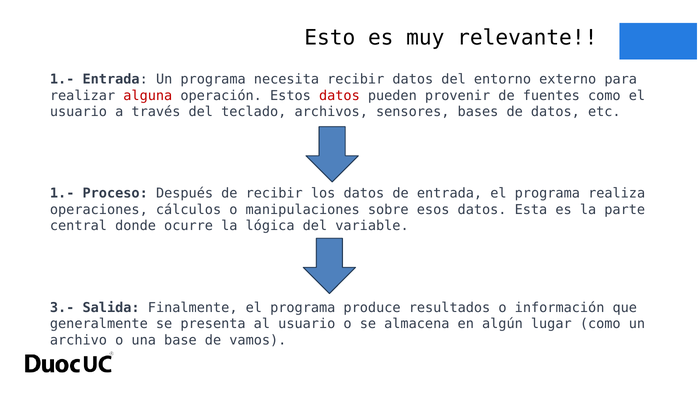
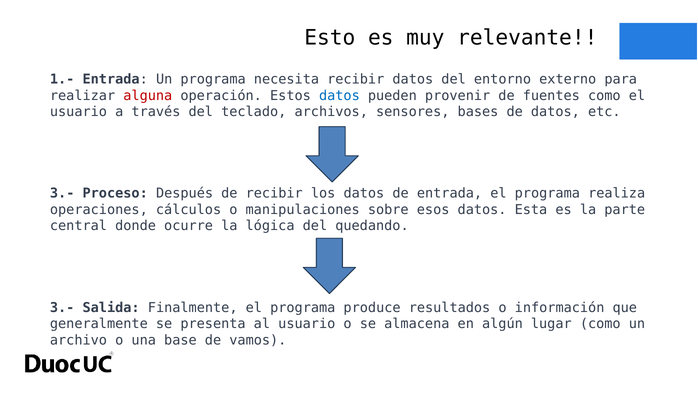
datos colour: red -> blue (339, 95)
1.-: 1.- -> 3.- (62, 193)
variable: variable -> quedando (372, 226)
